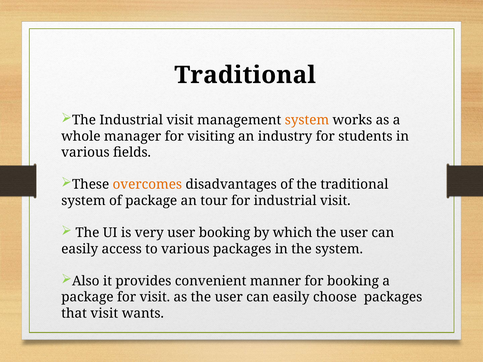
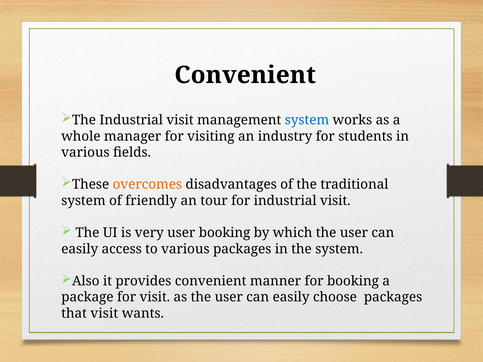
Traditional: Traditional -> Convenient (245, 75)
system colour: orange -> blue (307, 120)
of package: package -> friendly (151, 201)
